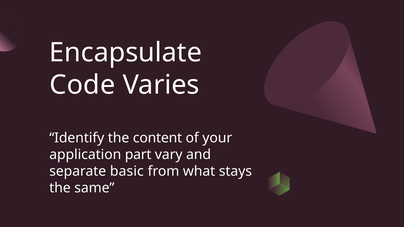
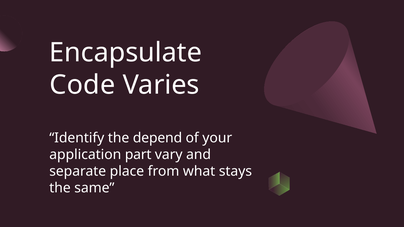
content: content -> depend (158, 138)
basic: basic -> place (127, 171)
